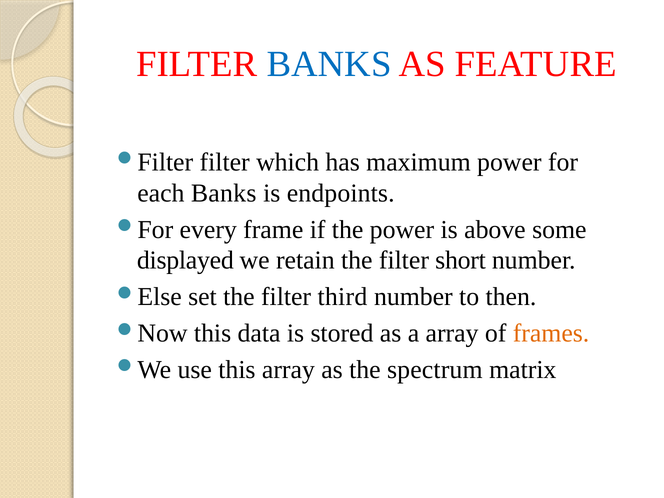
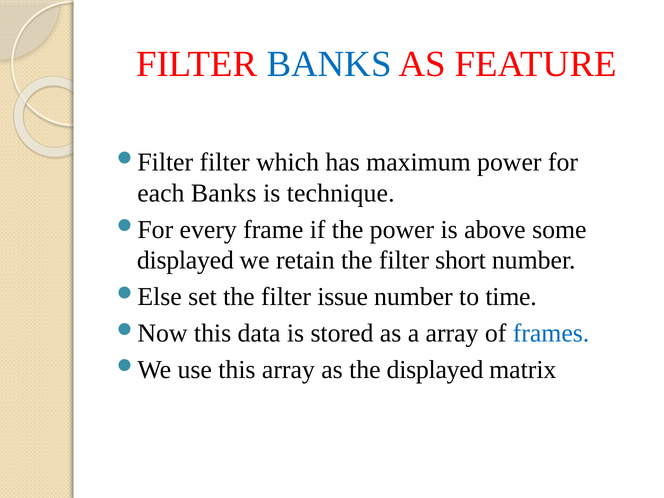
endpoints: endpoints -> technique (341, 193)
third: third -> issue (343, 297)
then: then -> time (511, 297)
frames colour: orange -> blue (551, 333)
the spectrum: spectrum -> displayed (435, 370)
